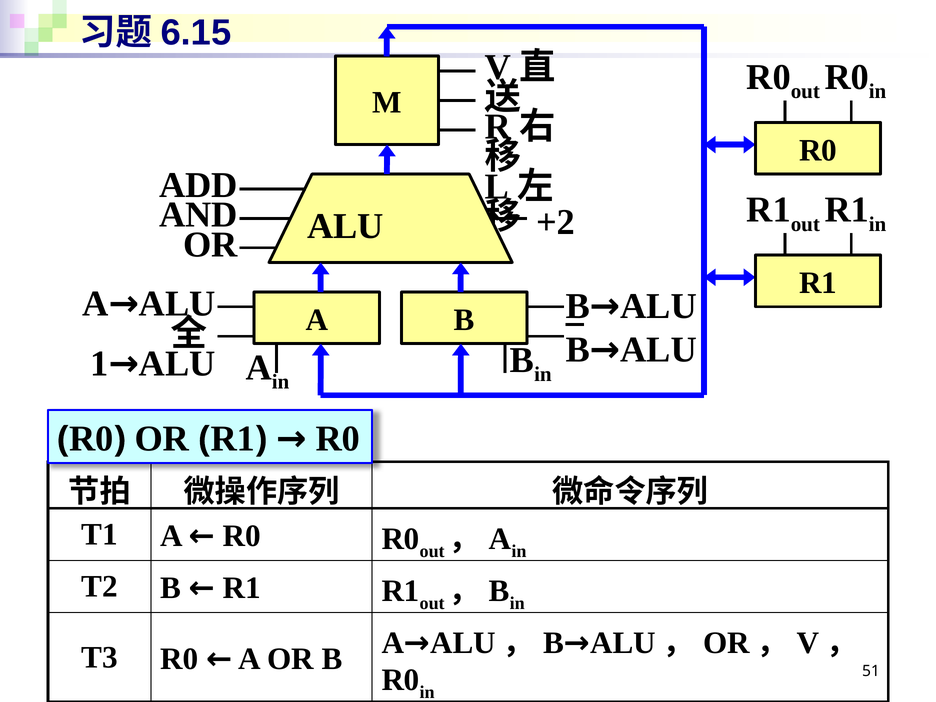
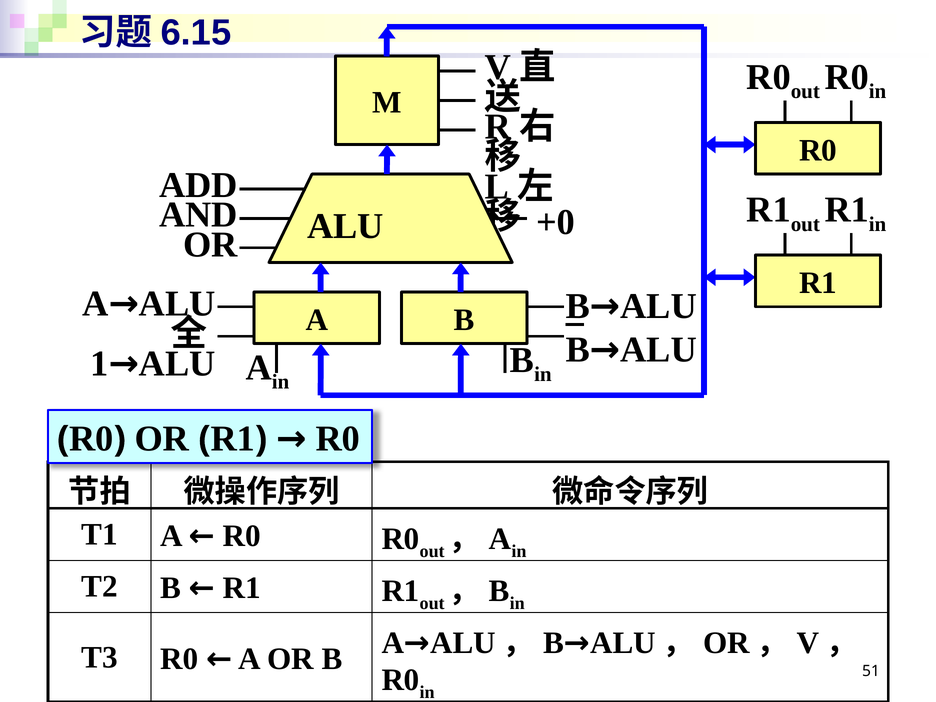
+2: +2 -> +0 (556, 222)
